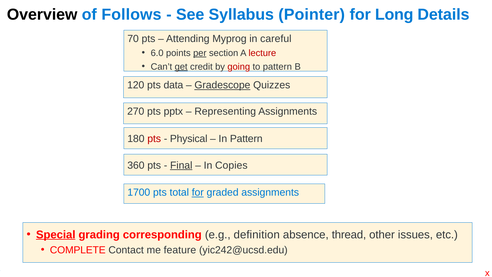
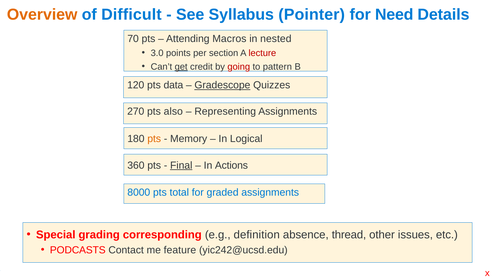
Overview colour: black -> orange (42, 15)
Follows: Follows -> Difficult (131, 15)
Long: Long -> Need (394, 15)
Myprog: Myprog -> Macros (229, 39)
careful: careful -> nested (276, 39)
6.0: 6.0 -> 3.0 (157, 53)
per underline: present -> none (200, 53)
pptx: pptx -> also (173, 111)
pts colour: red -> orange (154, 139)
Physical: Physical -> Memory (189, 139)
In Pattern: Pattern -> Logical (246, 139)
Copies: Copies -> Actions (231, 165)
1700: 1700 -> 8000 (139, 192)
for underline: present -> none (198, 192)
Special underline: present -> none (56, 234)
COMPLETE: COMPLETE -> PODCASTS (78, 250)
